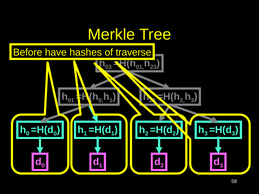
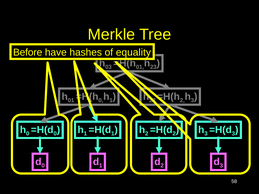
traverse: traverse -> equality (133, 52)
